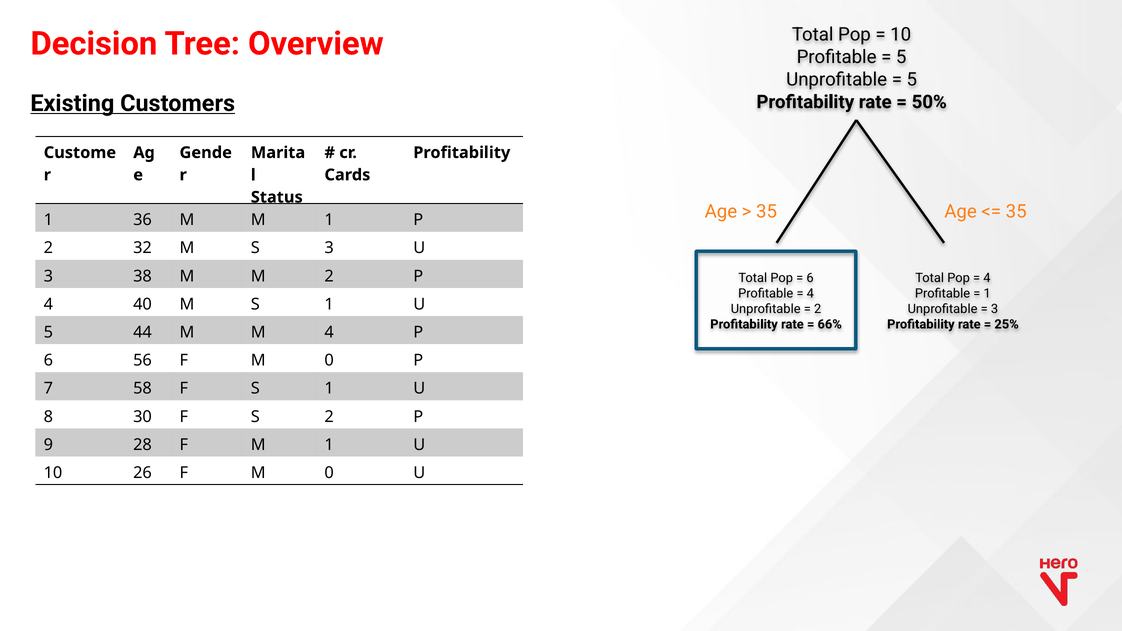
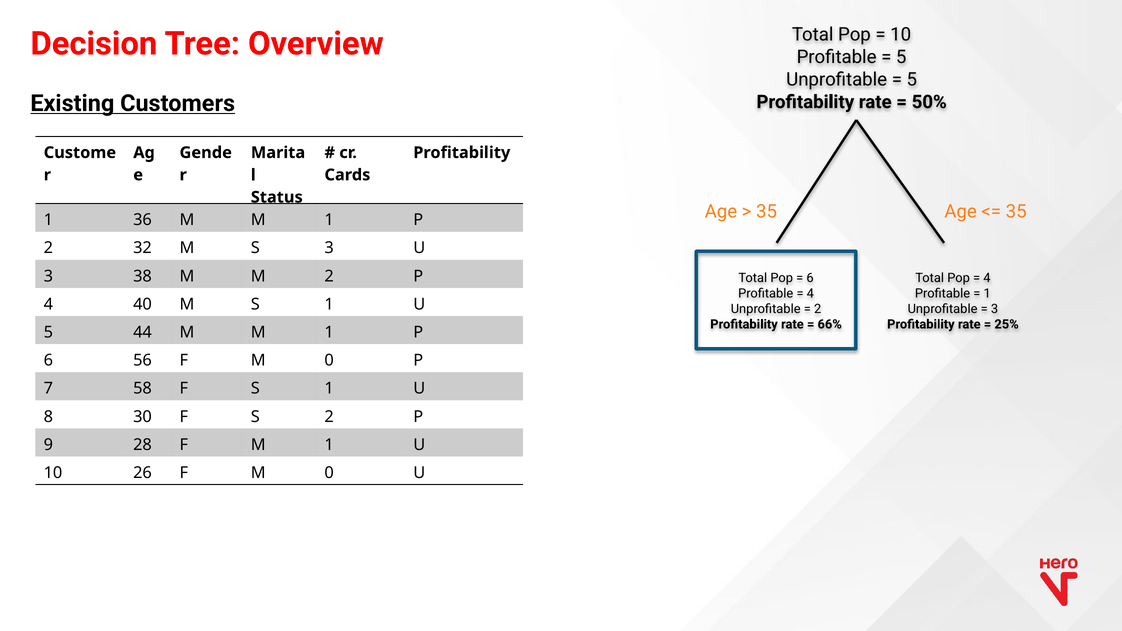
44 M M 4: 4 -> 1 (329, 332)
